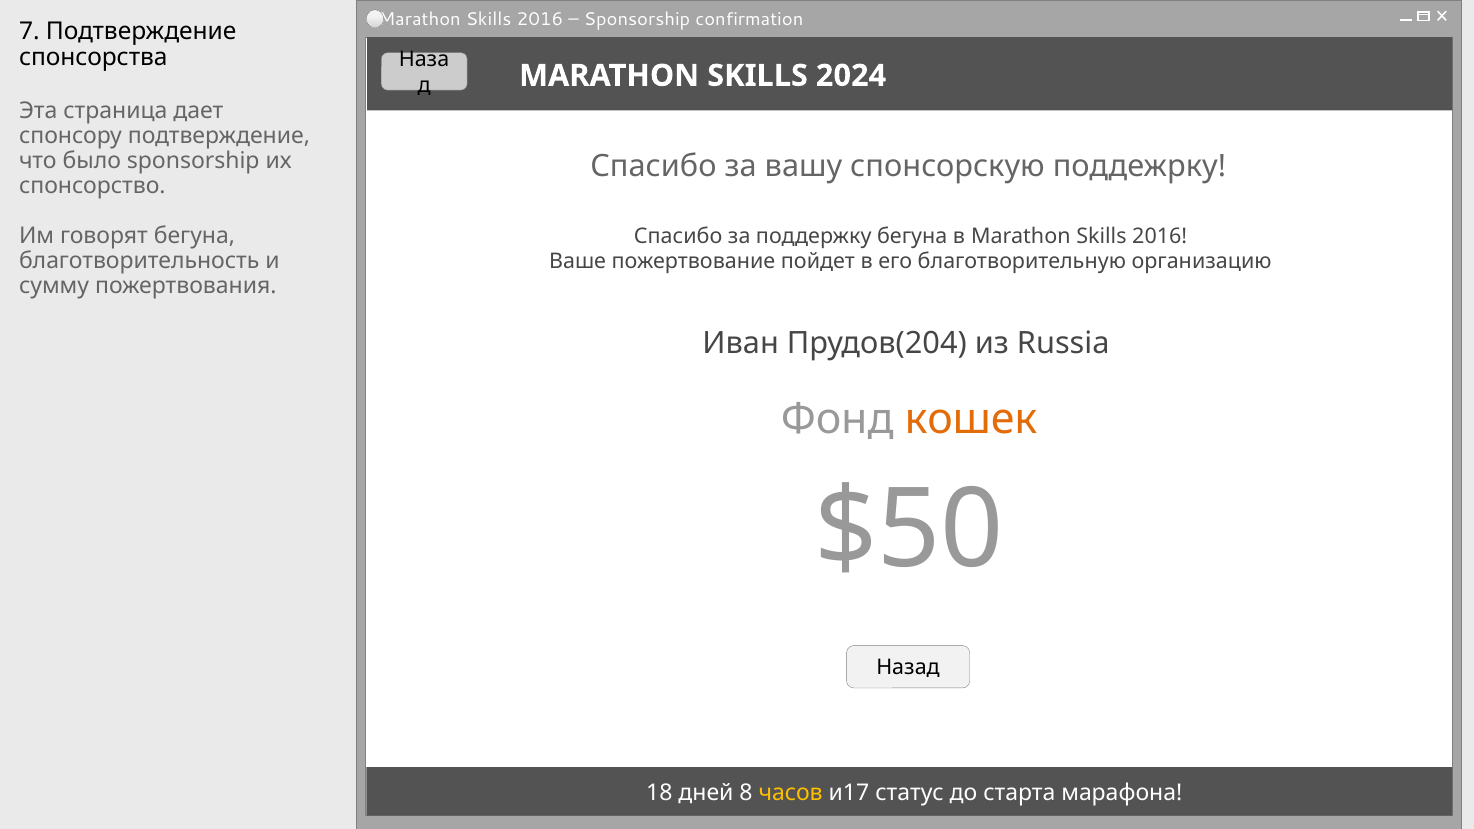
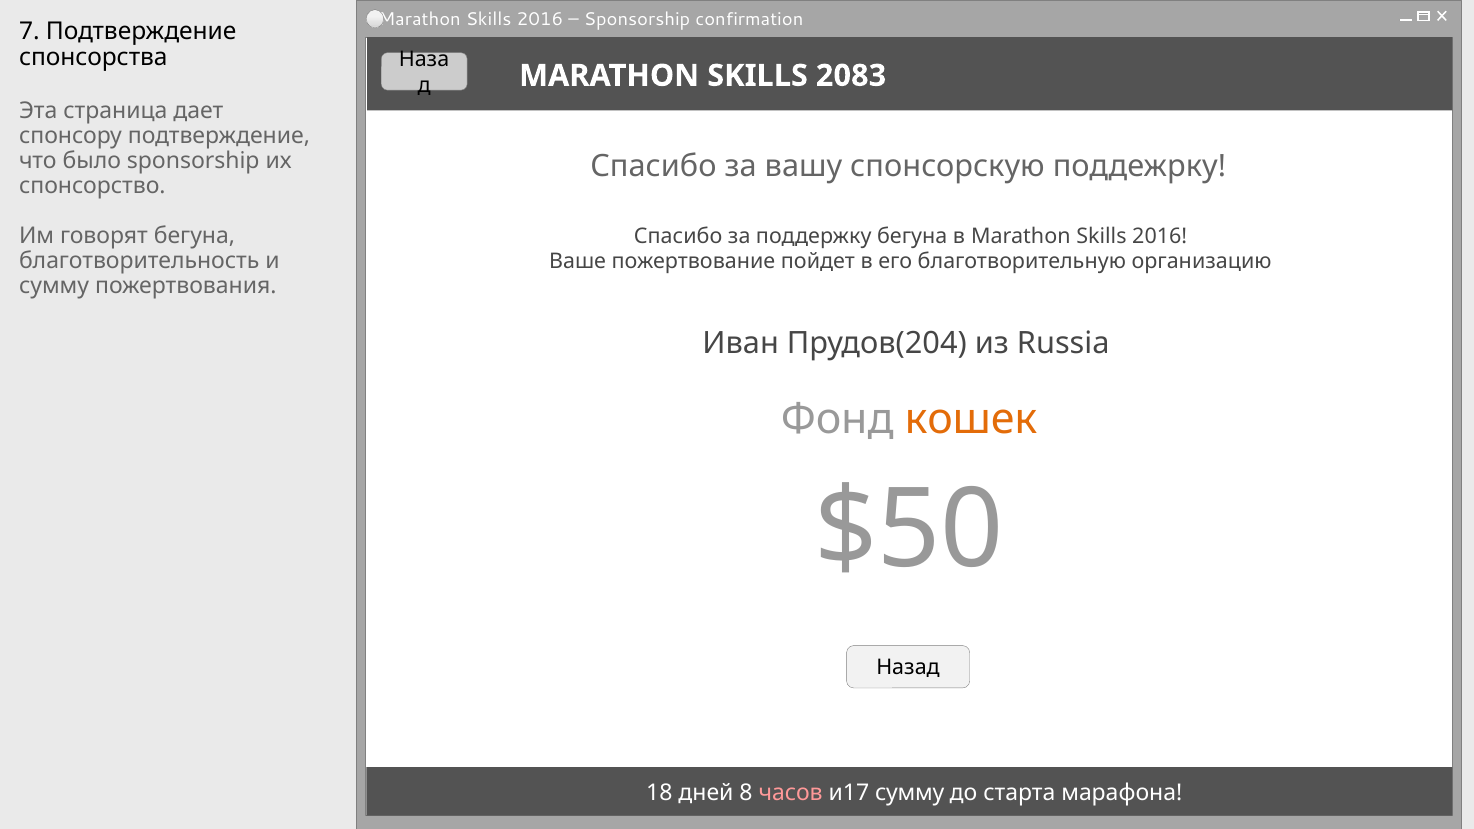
2024: 2024 -> 2083 (851, 76)
часов colour: yellow -> pink (791, 793)
и17 статус: статус -> сумму (910, 793)
